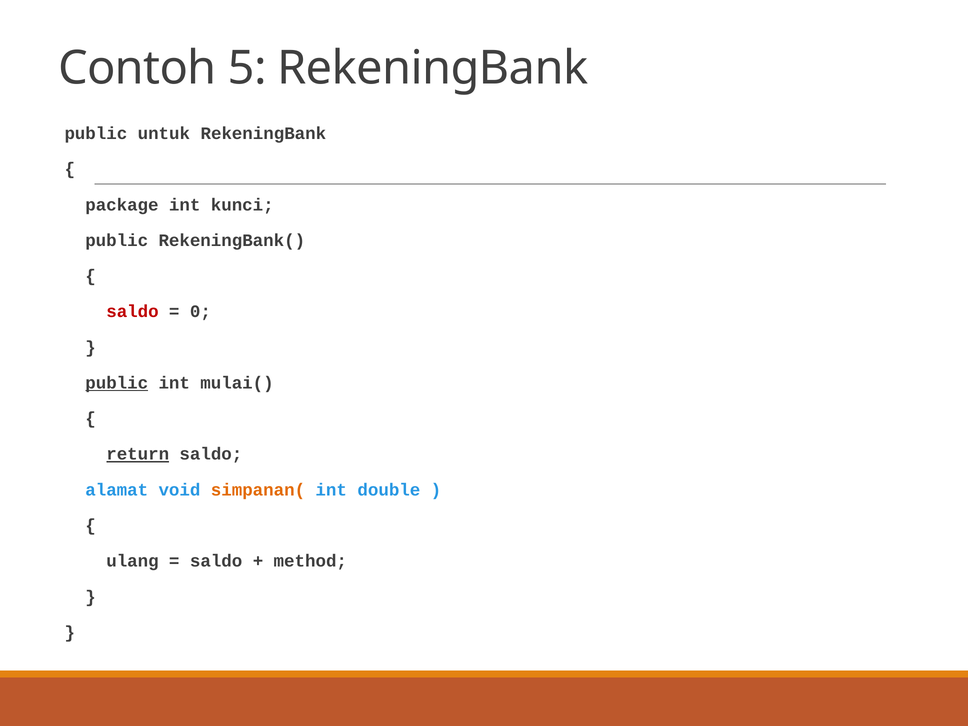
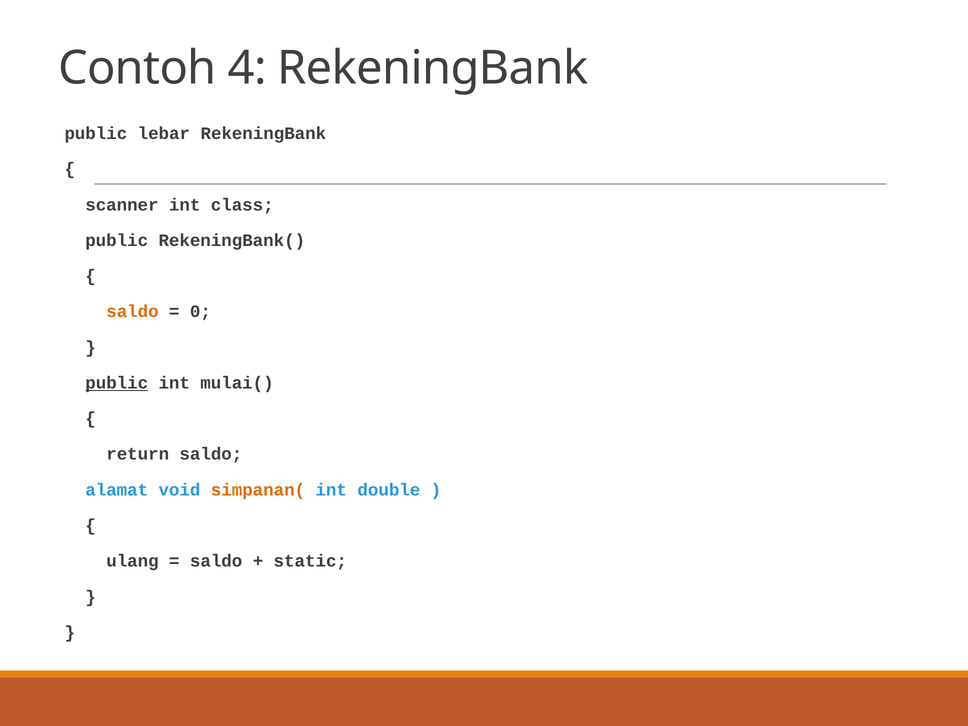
5: 5 -> 4 (247, 68)
untuk: untuk -> lebar (164, 134)
package: package -> scanner (122, 205)
kunci: kunci -> class (242, 205)
saldo colour: red -> orange (132, 312)
return underline: present -> none (138, 454)
method: method -> static (310, 561)
